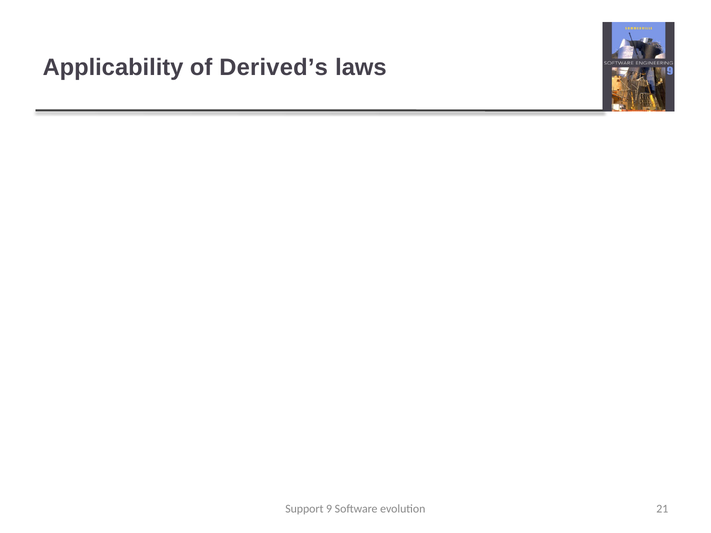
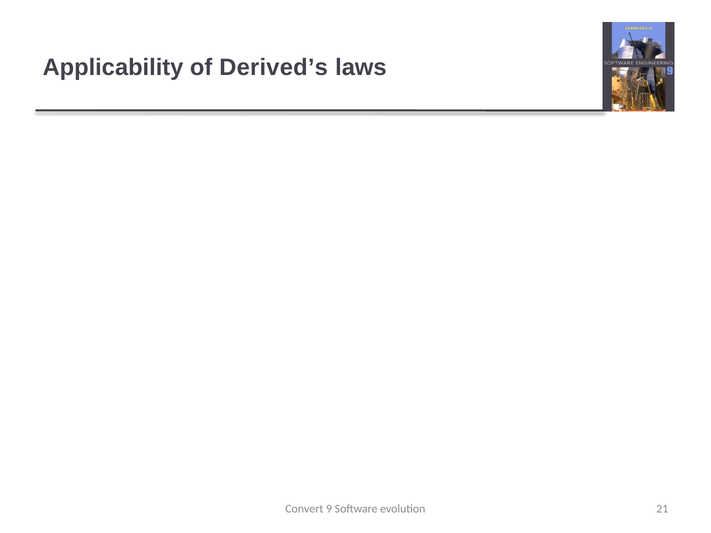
Support: Support -> Convert (304, 509)
